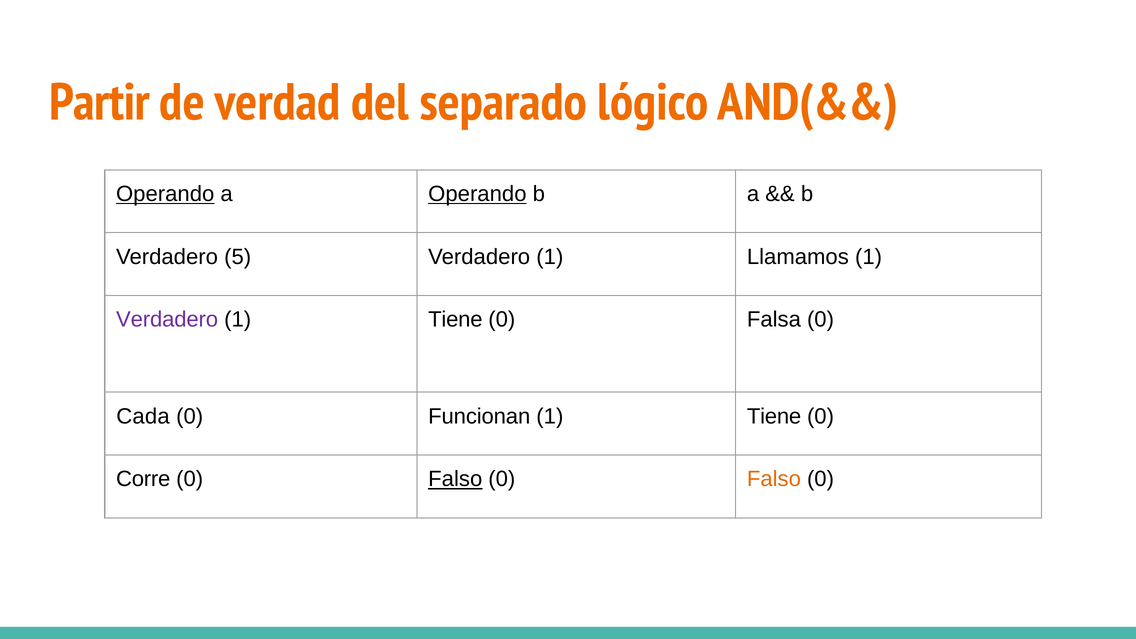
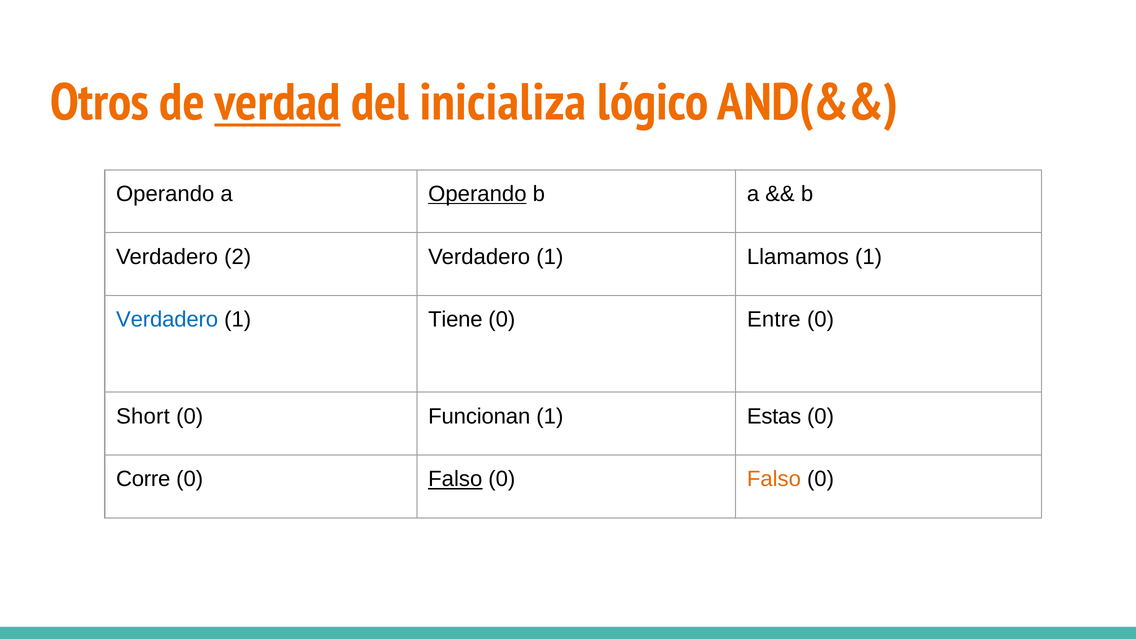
Partir: Partir -> Otros (100, 102)
verdad underline: none -> present (278, 102)
separado: separado -> inicializa (503, 102)
Operando underline: present -> none (165, 194)
5: 5 -> 2 (238, 257)
Verdadero colour: purple -> blue (167, 320)
Falsa: Falsa -> Entre (774, 320)
Cada: Cada -> Short (143, 416)
Tiene: Tiene -> Estas (774, 416)
